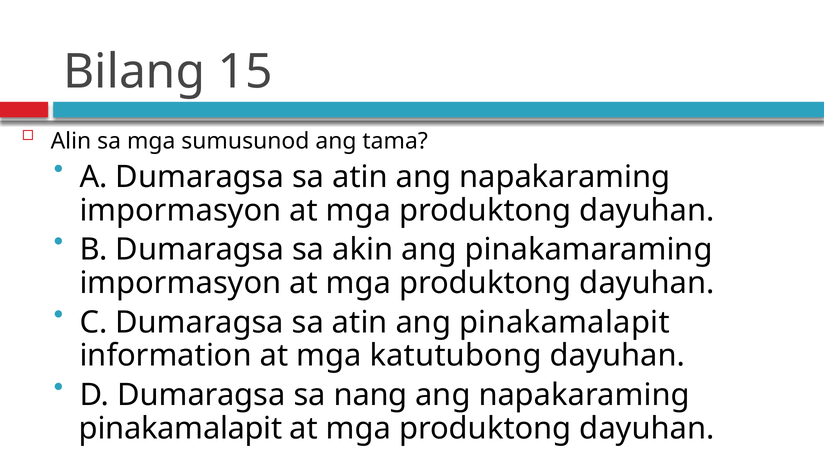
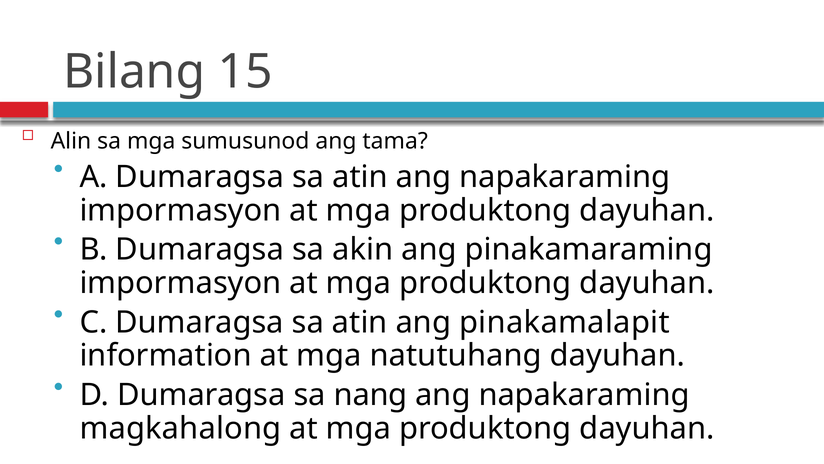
katutubong: katutubong -> natutuhang (456, 355)
pinakamalapit: pinakamalapit -> magkahalong (180, 428)
